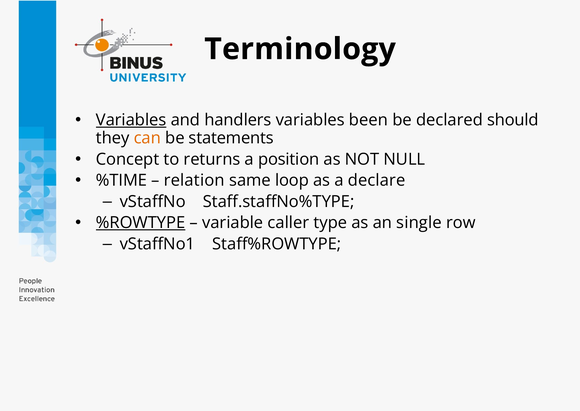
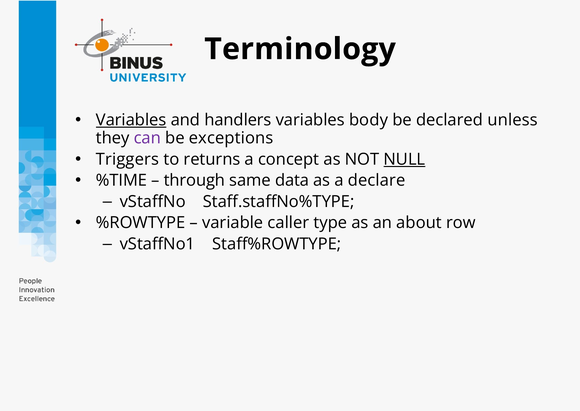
been: been -> body (369, 120)
should: should -> unless (513, 120)
can colour: orange -> purple (147, 138)
statements: statements -> exceptions (231, 138)
Concept: Concept -> Triggers (127, 159)
position: position -> concept (289, 159)
NULL underline: none -> present (404, 159)
relation: relation -> through (194, 180)
loop: loop -> data (292, 180)
%ROWTYPE underline: present -> none (141, 222)
single: single -> about (419, 222)
